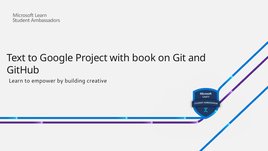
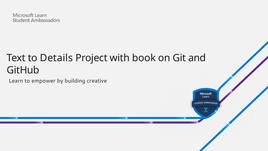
Google: Google -> Details (56, 58)
